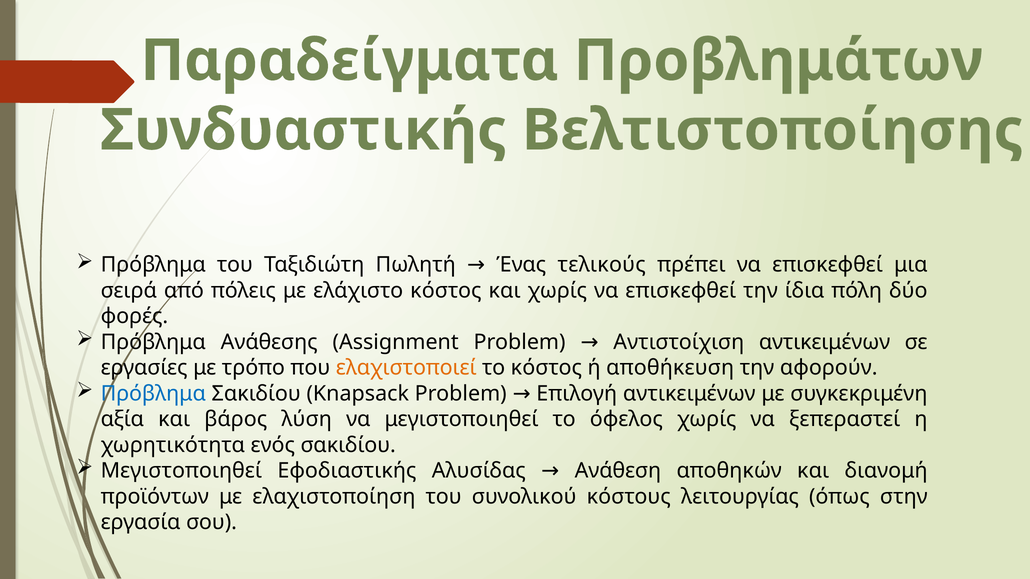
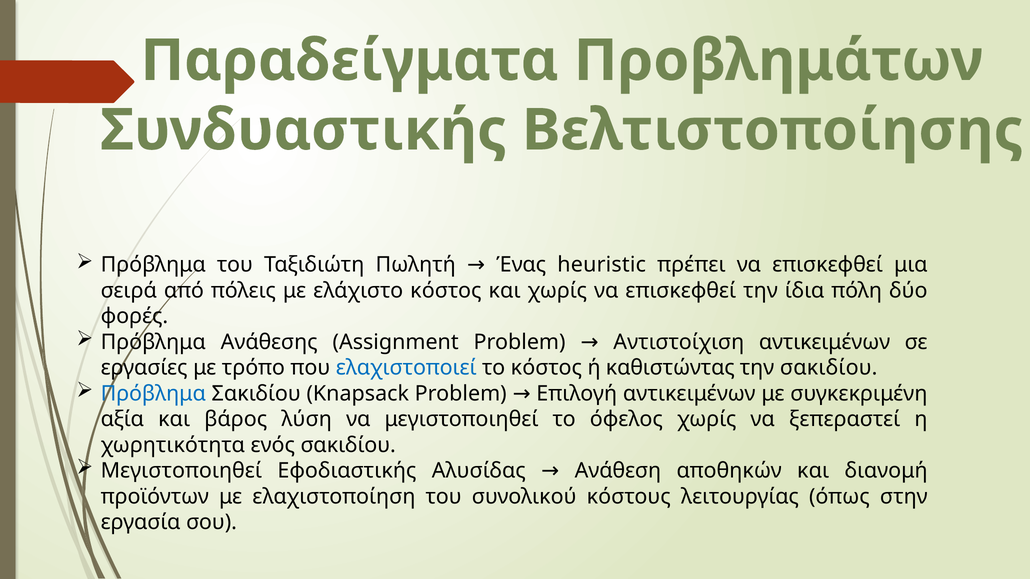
τελικούς: τελικούς -> heuristic (602, 265)
ελαχιστοποιεί colour: orange -> blue (406, 368)
αποθήκευση: αποθήκευση -> καθιστώντας (670, 368)
την αφορούν: αφορούν -> σακιδίου (829, 368)
